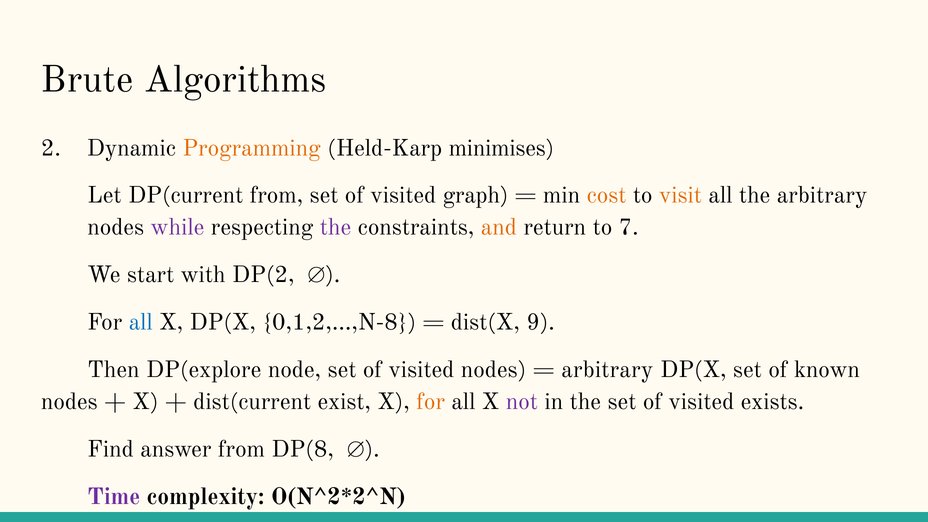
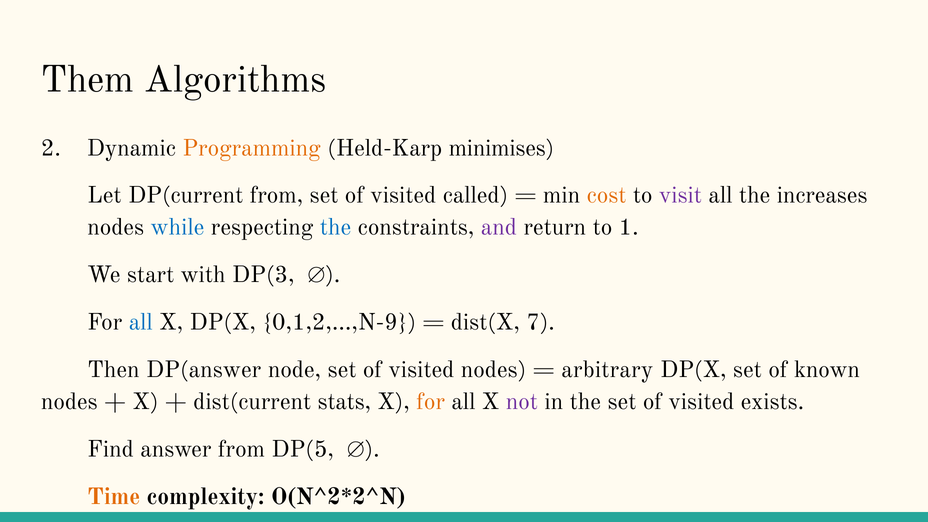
Brute: Brute -> Them (88, 79)
graph: graph -> called (475, 195)
visit colour: orange -> purple (680, 195)
the arbitrary: arbitrary -> increases (822, 195)
while colour: purple -> blue (177, 227)
the colour: purple -> blue (336, 227)
and colour: orange -> purple (499, 227)
7: 7 -> 1 (629, 227)
DP(2: DP(2 -> DP(3 (263, 275)
0,1,2,...,N-8: 0,1,2,...,N-8 -> 0,1,2,...,N-9 (339, 322)
9: 9 -> 7 (541, 322)
DP(explore: DP(explore -> DP(answer (204, 370)
exist: exist -> stats (344, 402)
DP(8: DP(8 -> DP(5 (303, 449)
Time colour: purple -> orange (114, 497)
